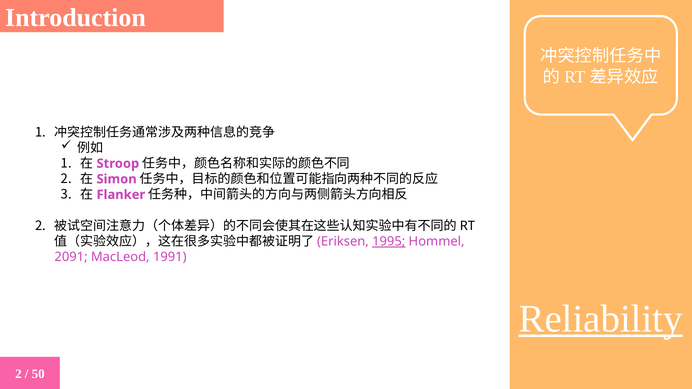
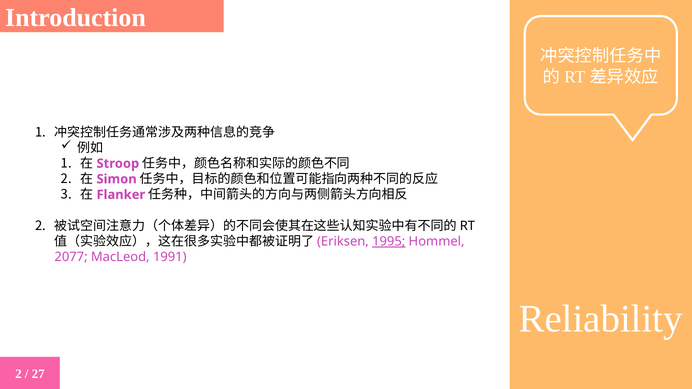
2091: 2091 -> 2077 (71, 257)
Reliability underline: present -> none (601, 319)
50: 50 -> 27 (38, 374)
